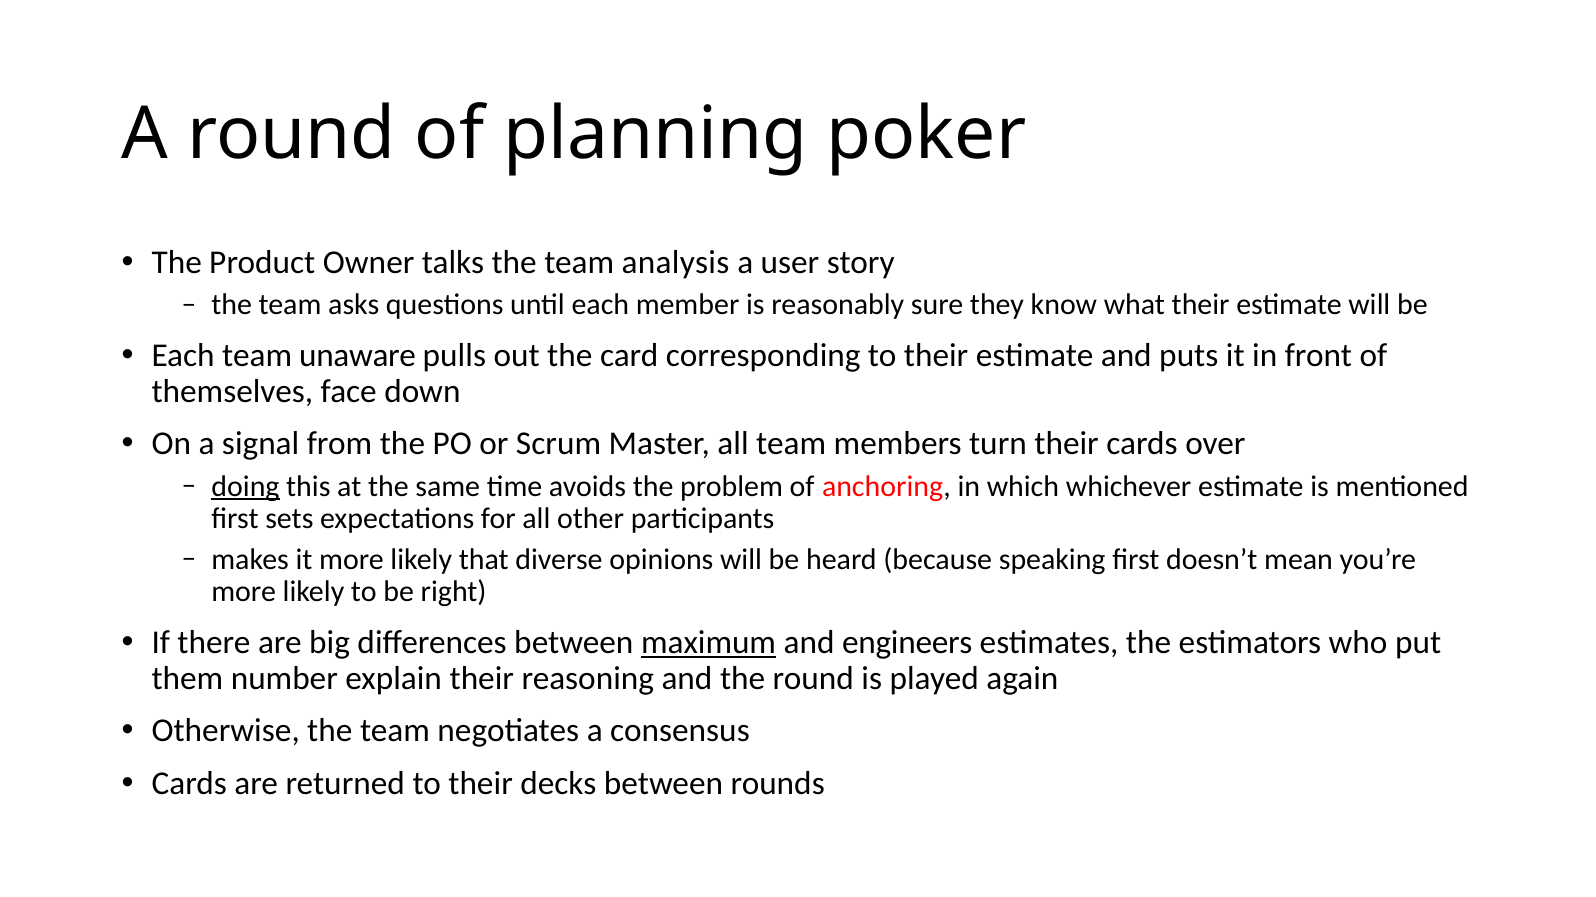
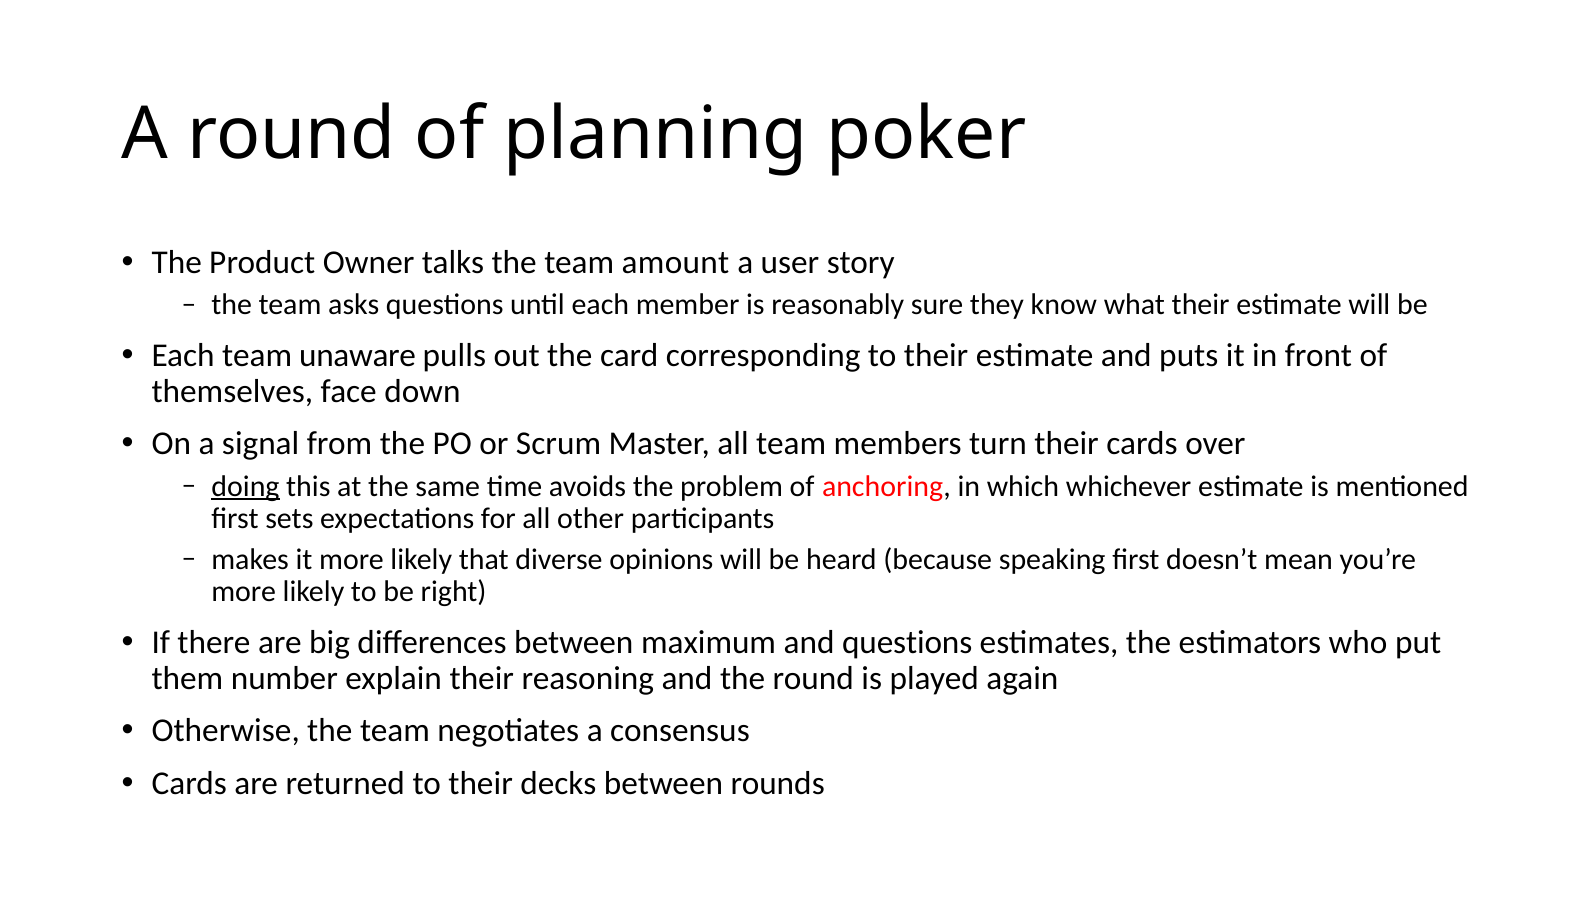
analysis: analysis -> amount (675, 263)
maximum underline: present -> none (709, 643)
and engineers: engineers -> questions (907, 643)
